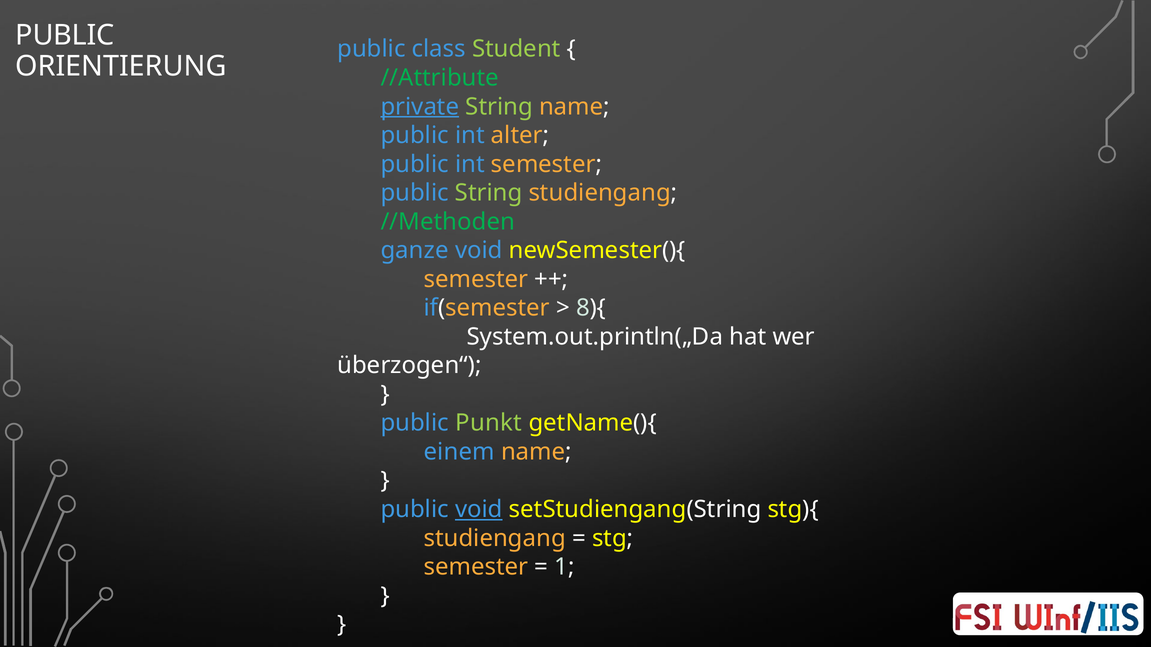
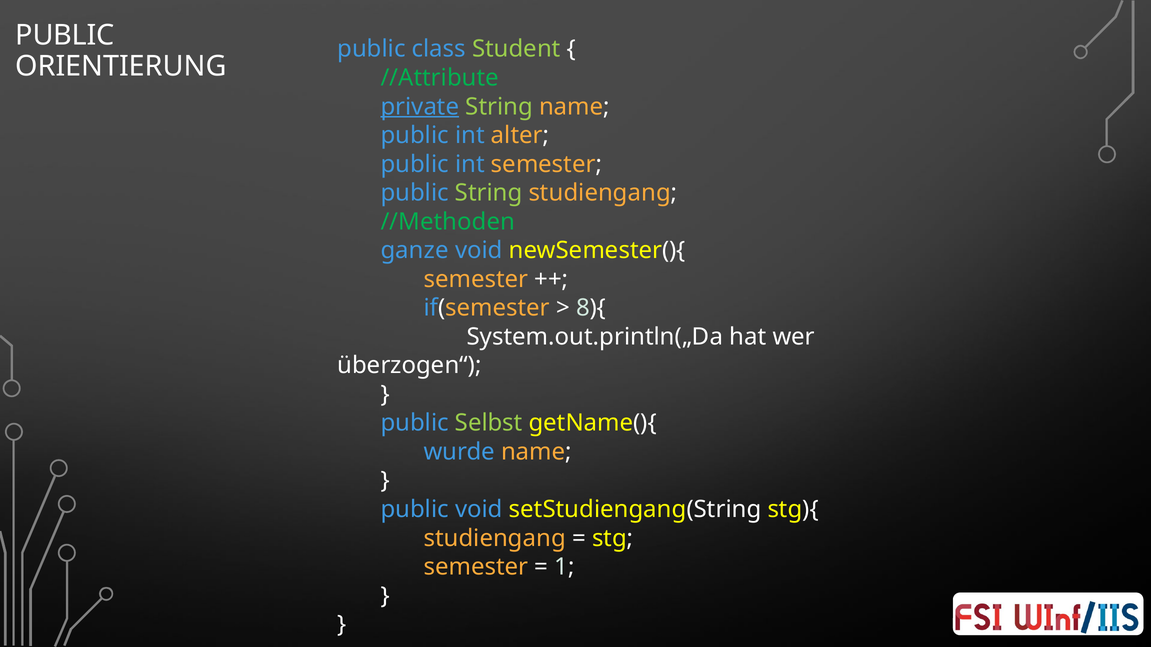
Punkt: Punkt -> Selbst (489, 423)
einem: einem -> wurde (459, 452)
void underline: present -> none (479, 510)
